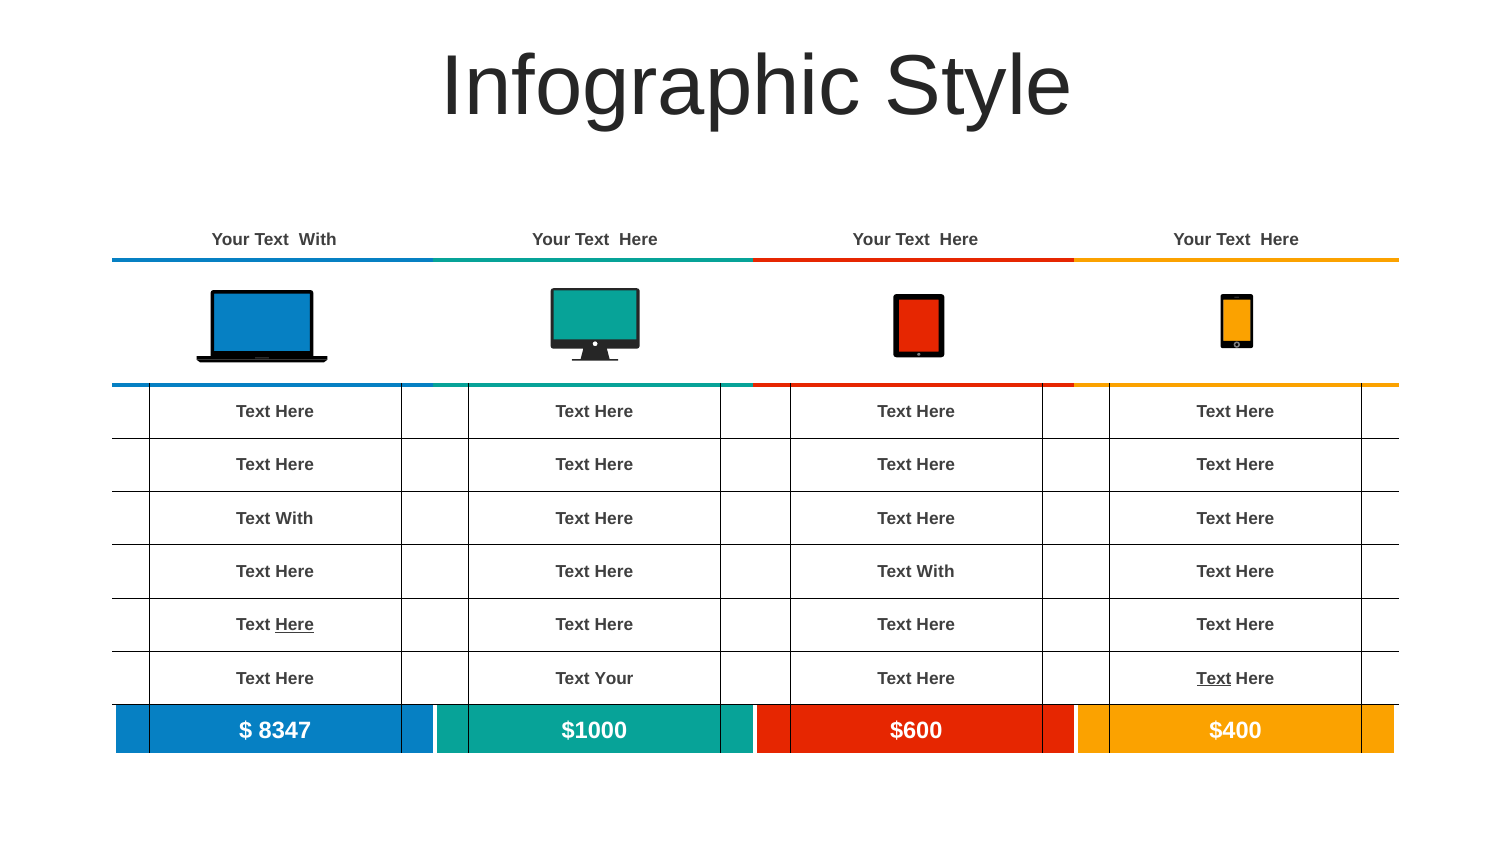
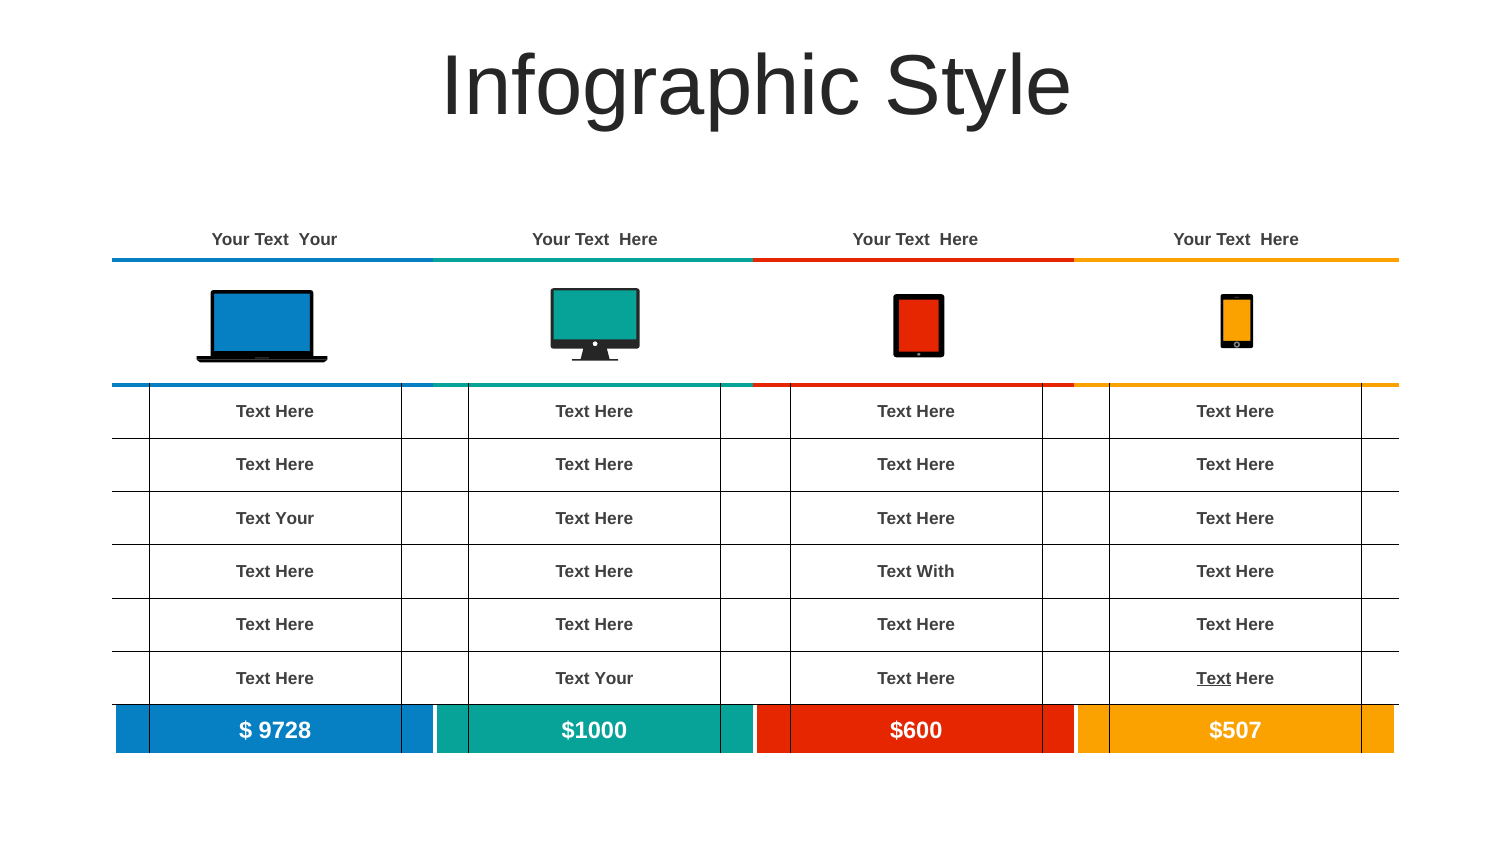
Your Text With: With -> Your (318, 240)
With: With -> Your (295, 518)
Here underline: present -> none (295, 625)
8347: 8347 -> 9728 (285, 730)
$400: $400 -> $507 (1236, 730)
